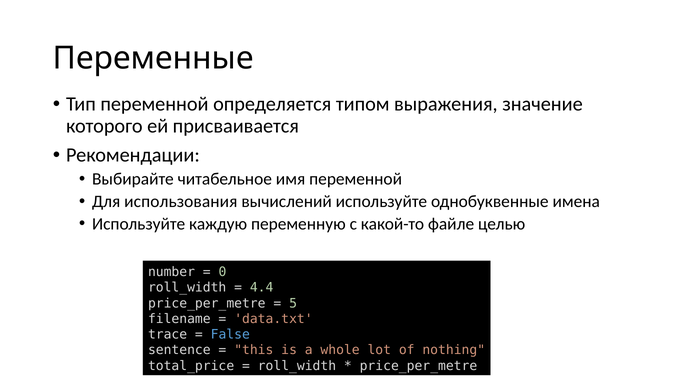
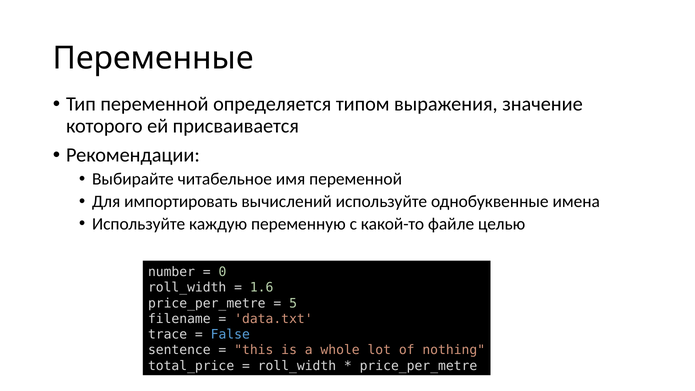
использования: использования -> импортировать (181, 202)
4.4: 4.4 -> 1.6 (262, 288)
